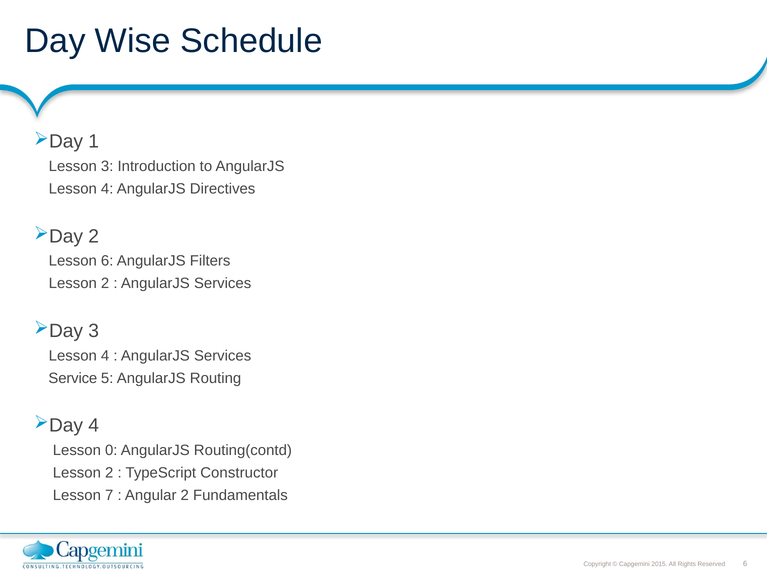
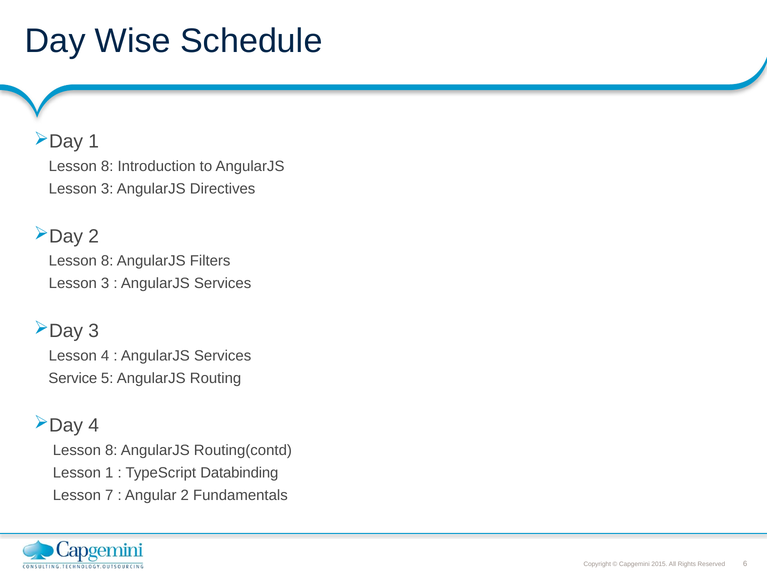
3: 3 -> 8 (107, 167)
4: 4 -> 3 (107, 189)
6: 6 -> 8 (107, 261)
2: 2 -> 3 (105, 284)
0: 0 -> 8 (111, 451)
2: 2 -> 1 (109, 473)
Constructor: Constructor -> Databinding (239, 473)
